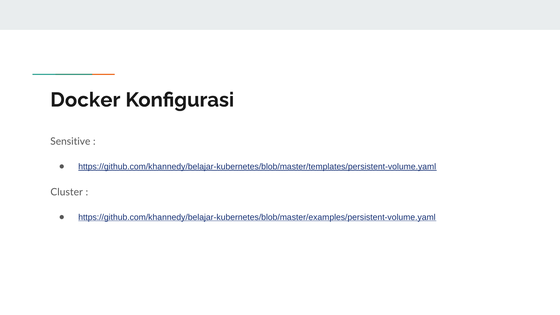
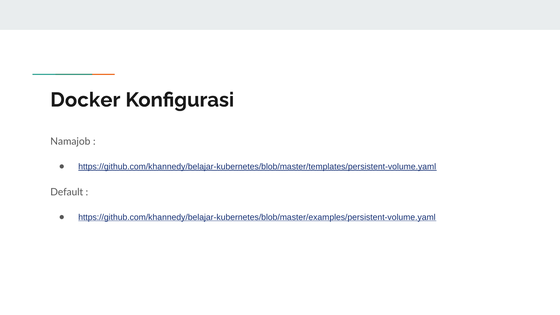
Sensitive: Sensitive -> Namajob (70, 142)
Cluster: Cluster -> Default (67, 192)
